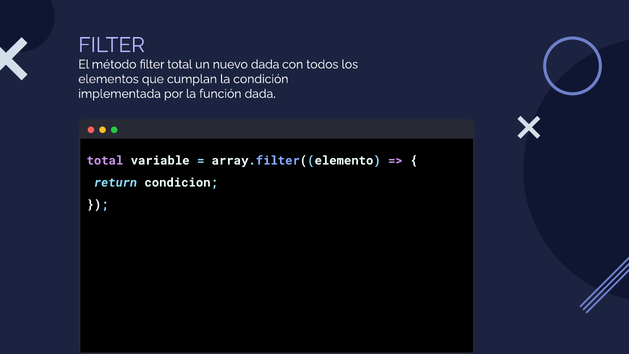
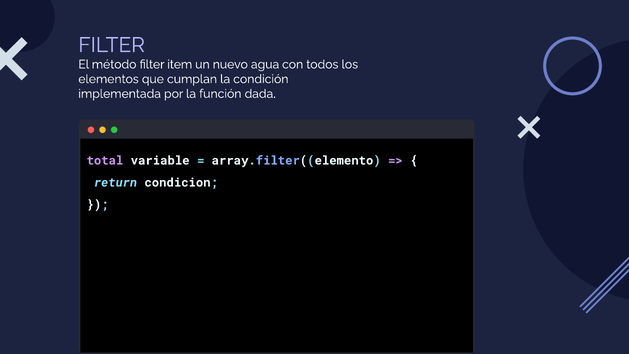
filter total: total -> item (180, 64)
nuevo dada: dada -> agua (265, 64)
